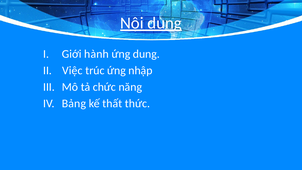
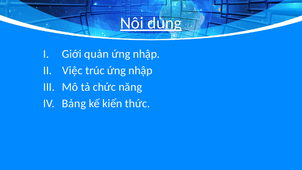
hành: hành -> quản (96, 54)
dung: dung -> nhập (146, 54)
thất: thất -> kiến (112, 103)
